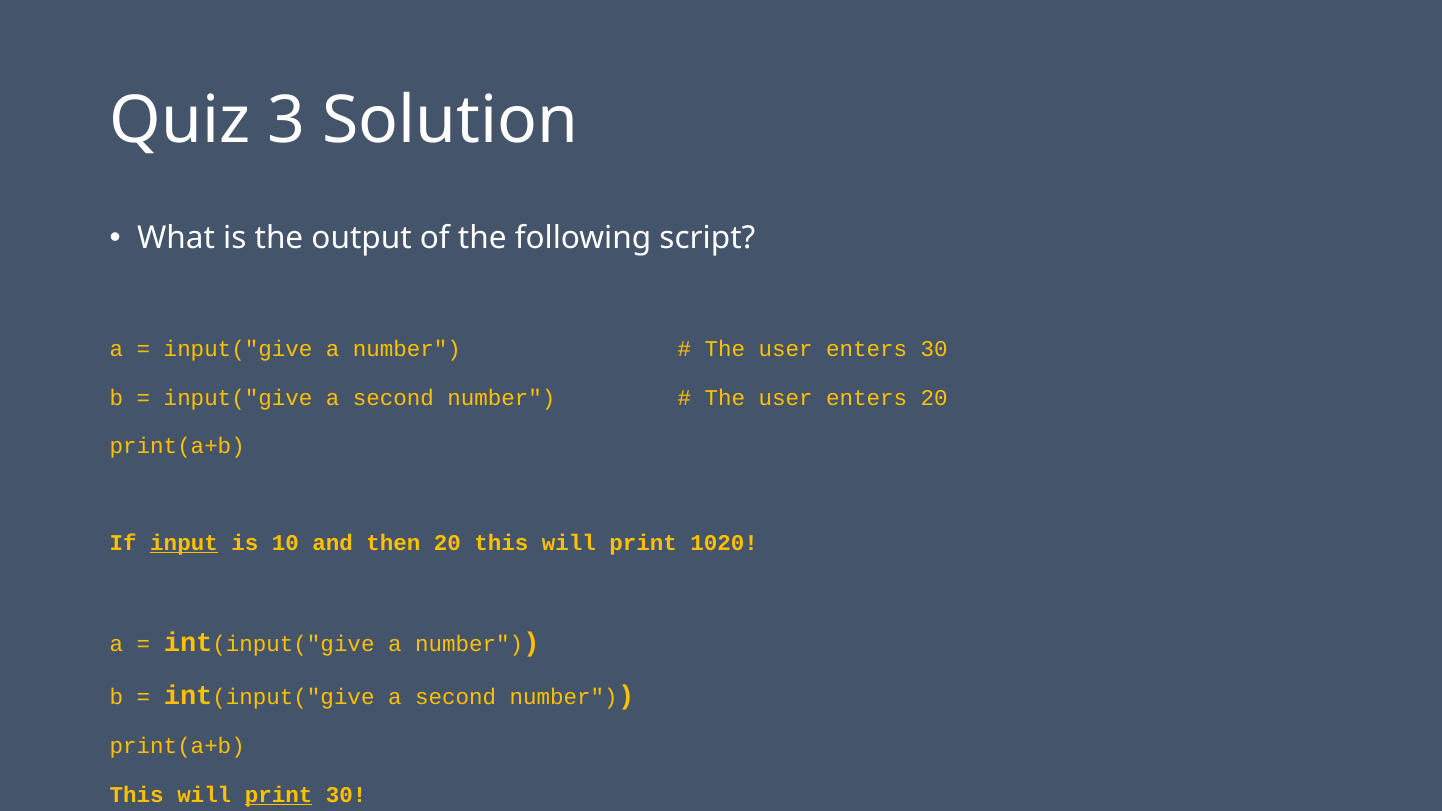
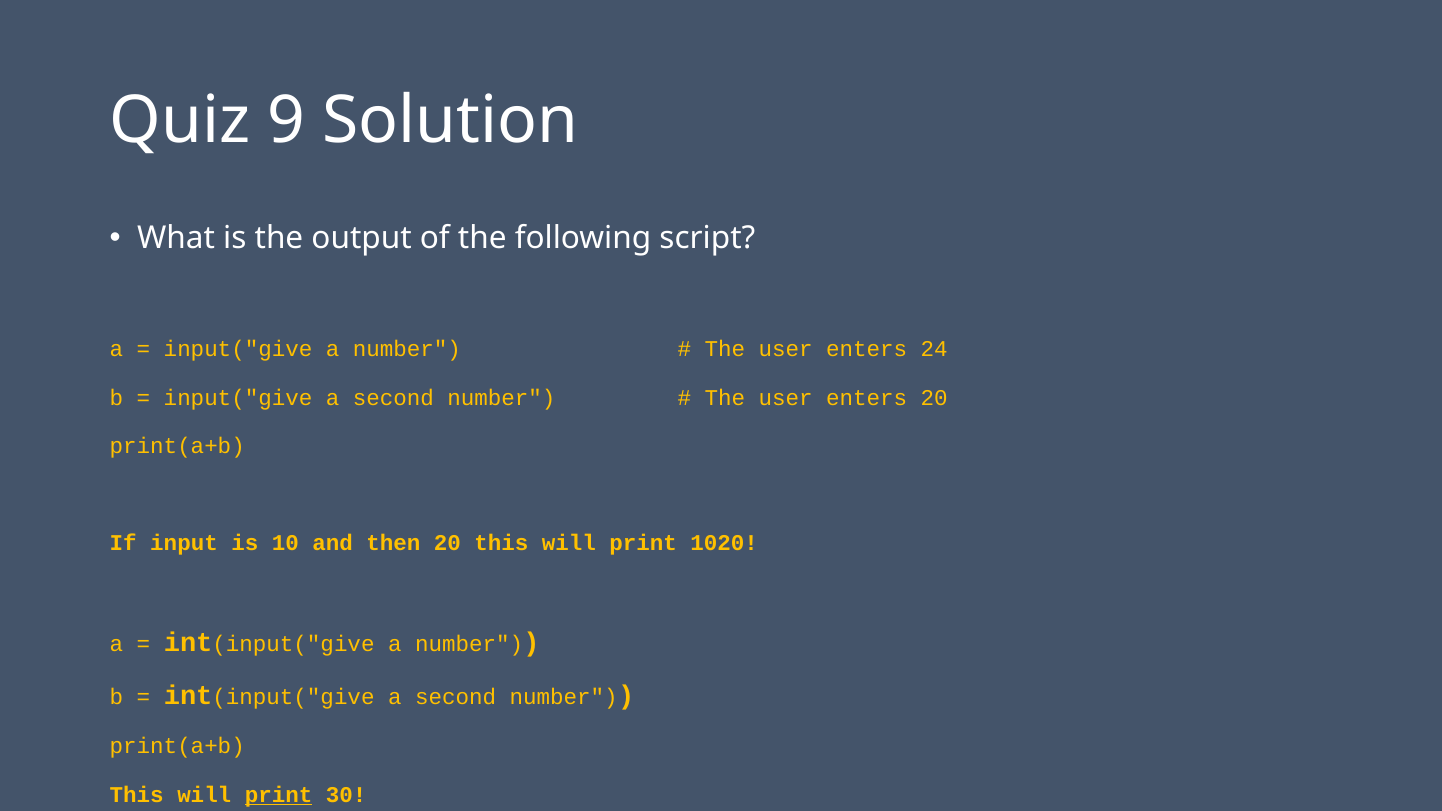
3: 3 -> 9 (286, 121)
enters 30: 30 -> 24 (934, 350)
input underline: present -> none (184, 543)
